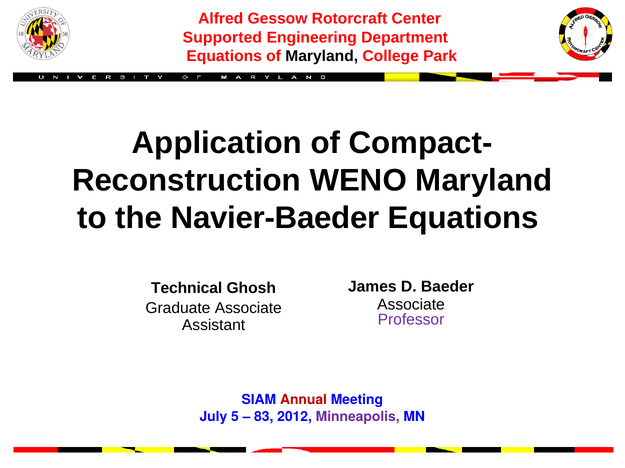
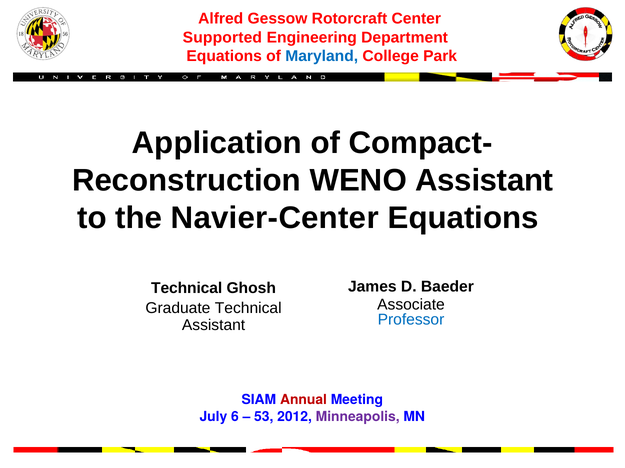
Maryland colour: black -> blue (322, 56)
WENO Maryland: Maryland -> Assistant (484, 181)
Navier-Baeder: Navier-Baeder -> Navier-Center (275, 218)
Graduate Associate: Associate -> Technical (248, 309)
Professor colour: purple -> blue (411, 320)
5: 5 -> 6 (235, 417)
83: 83 -> 53 (264, 417)
